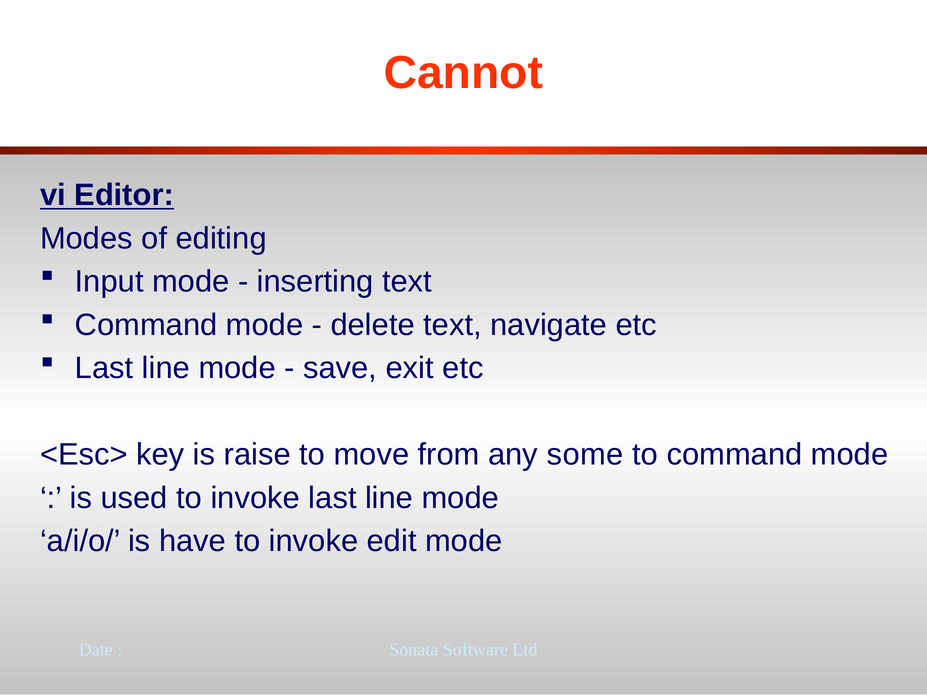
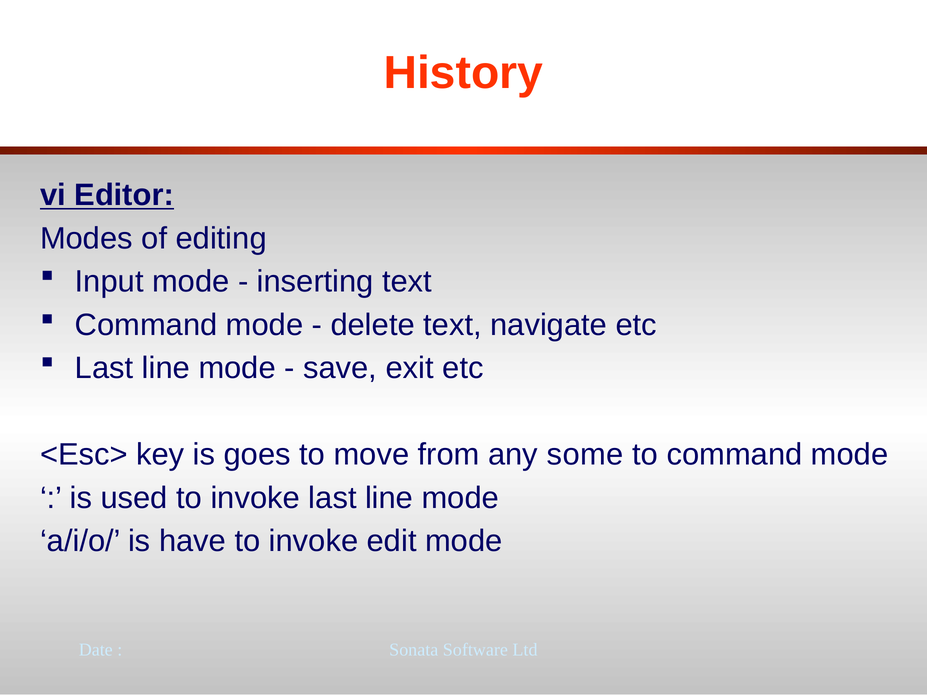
Cannot: Cannot -> History (463, 73)
raise: raise -> goes (257, 455)
